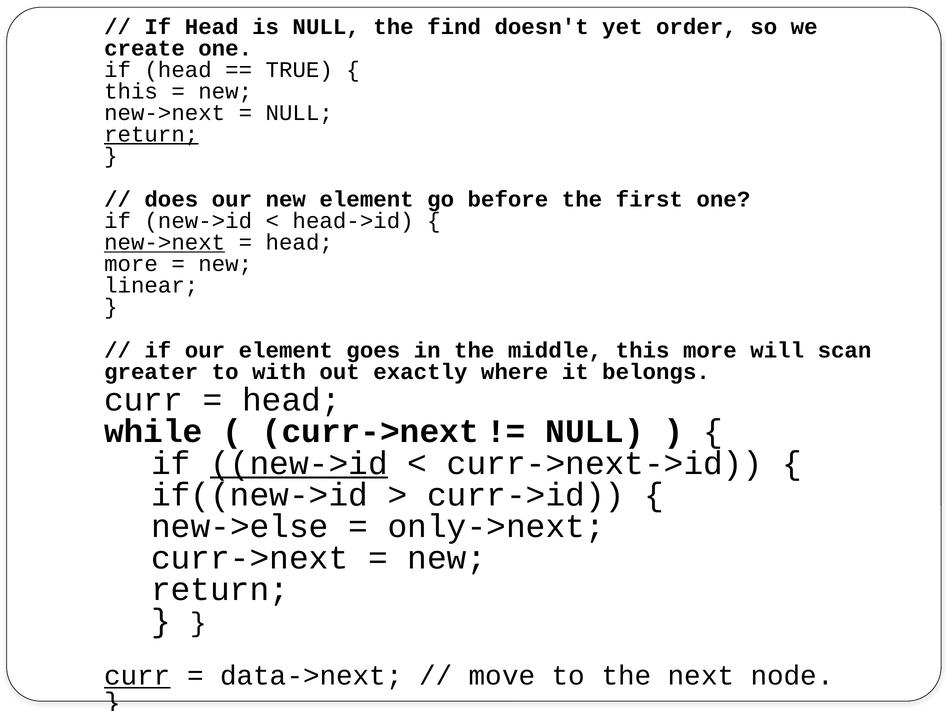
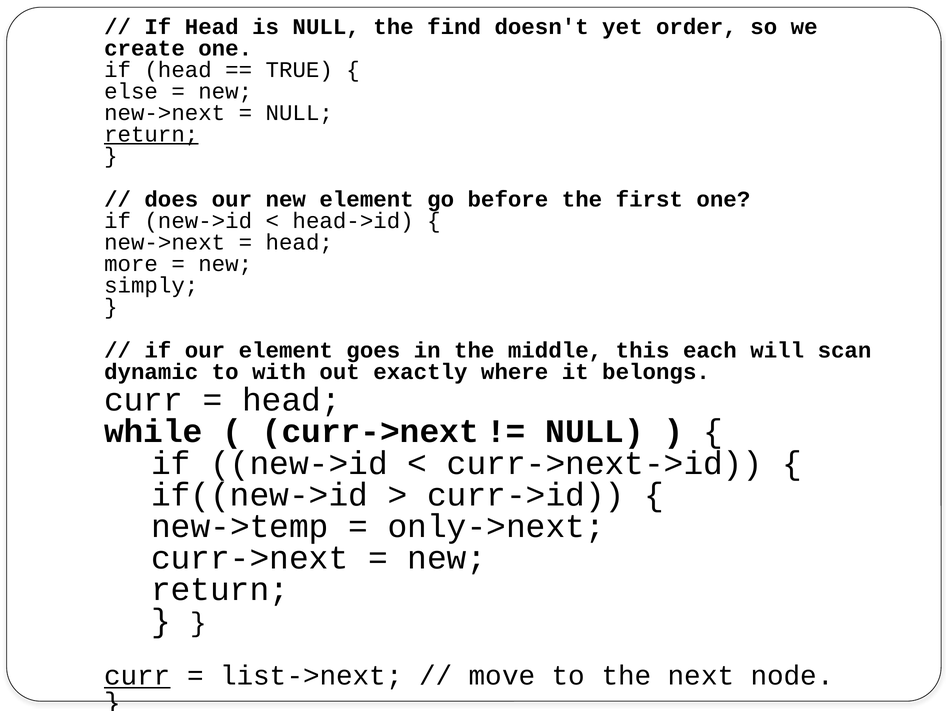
this: this -> else (131, 91)
new->next underline: present -> none (165, 242)
linear: linear -> simply (151, 285)
this more: more -> each (710, 350)
greater: greater -> dynamic (151, 372)
new->id underline: present -> none (299, 463)
new->else: new->else -> new->temp (240, 526)
data->next: data->next -> list->next (311, 676)
